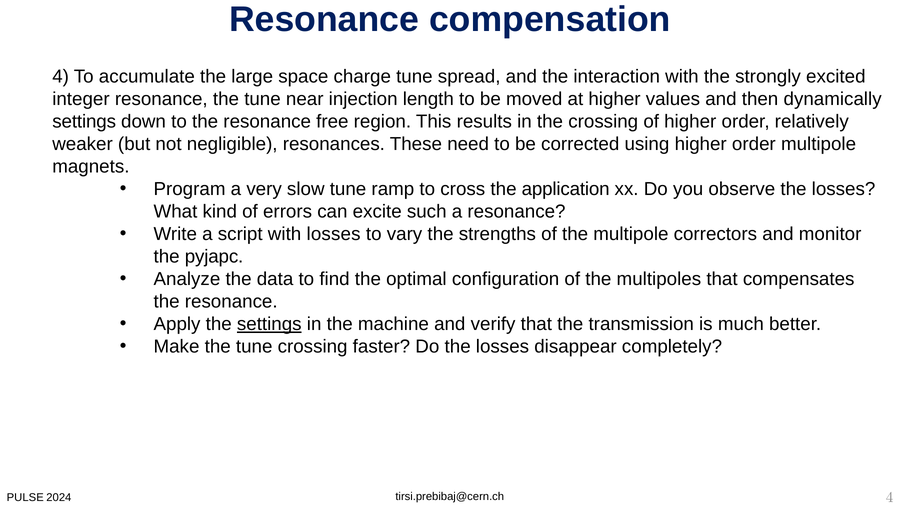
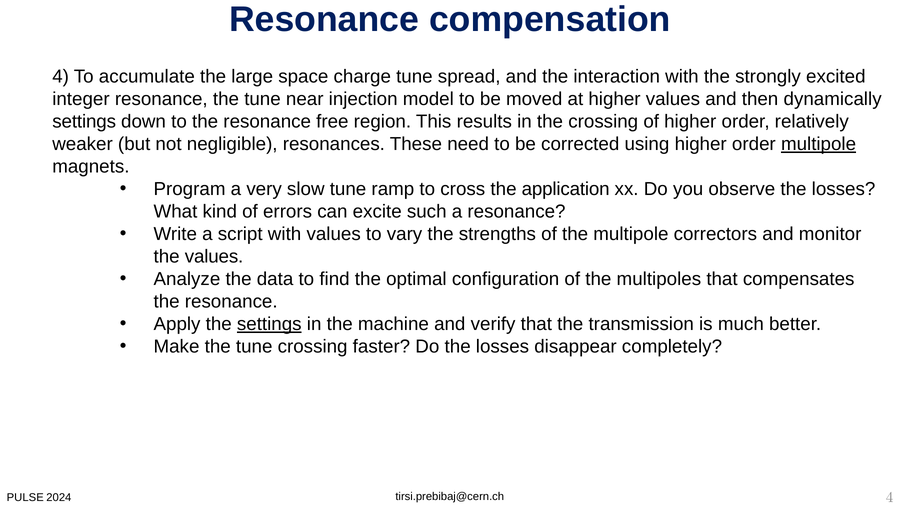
length: length -> model (428, 99)
multipole underline: none -> present (819, 144)
with losses: losses -> values (334, 234)
the pyjapc: pyjapc -> values (214, 257)
